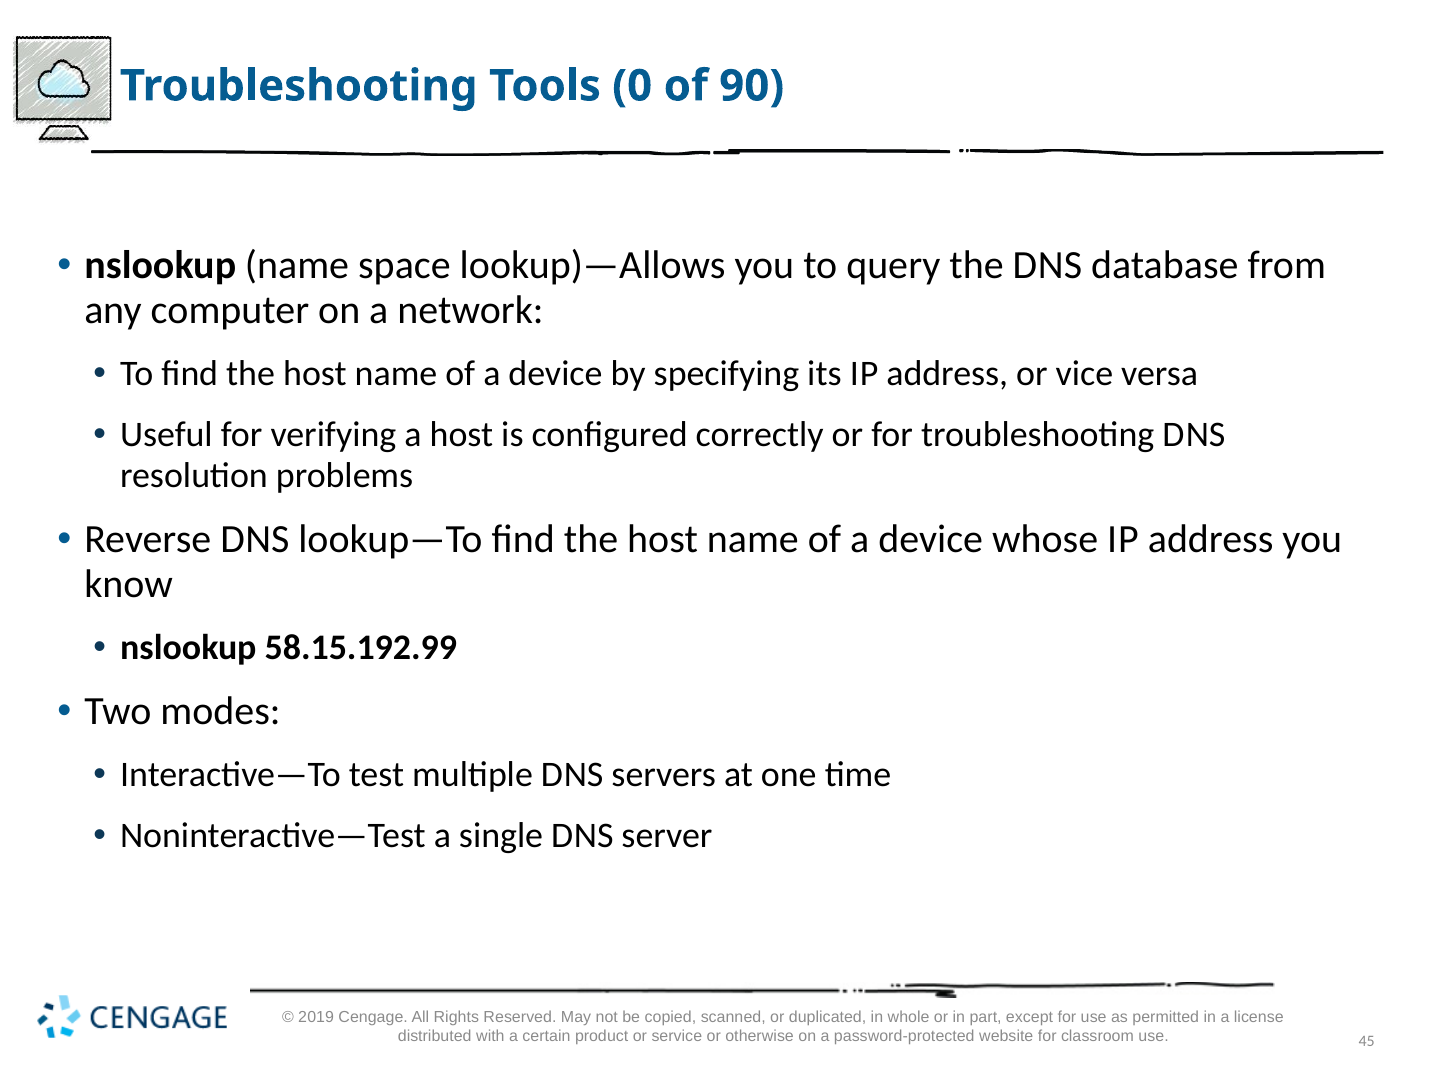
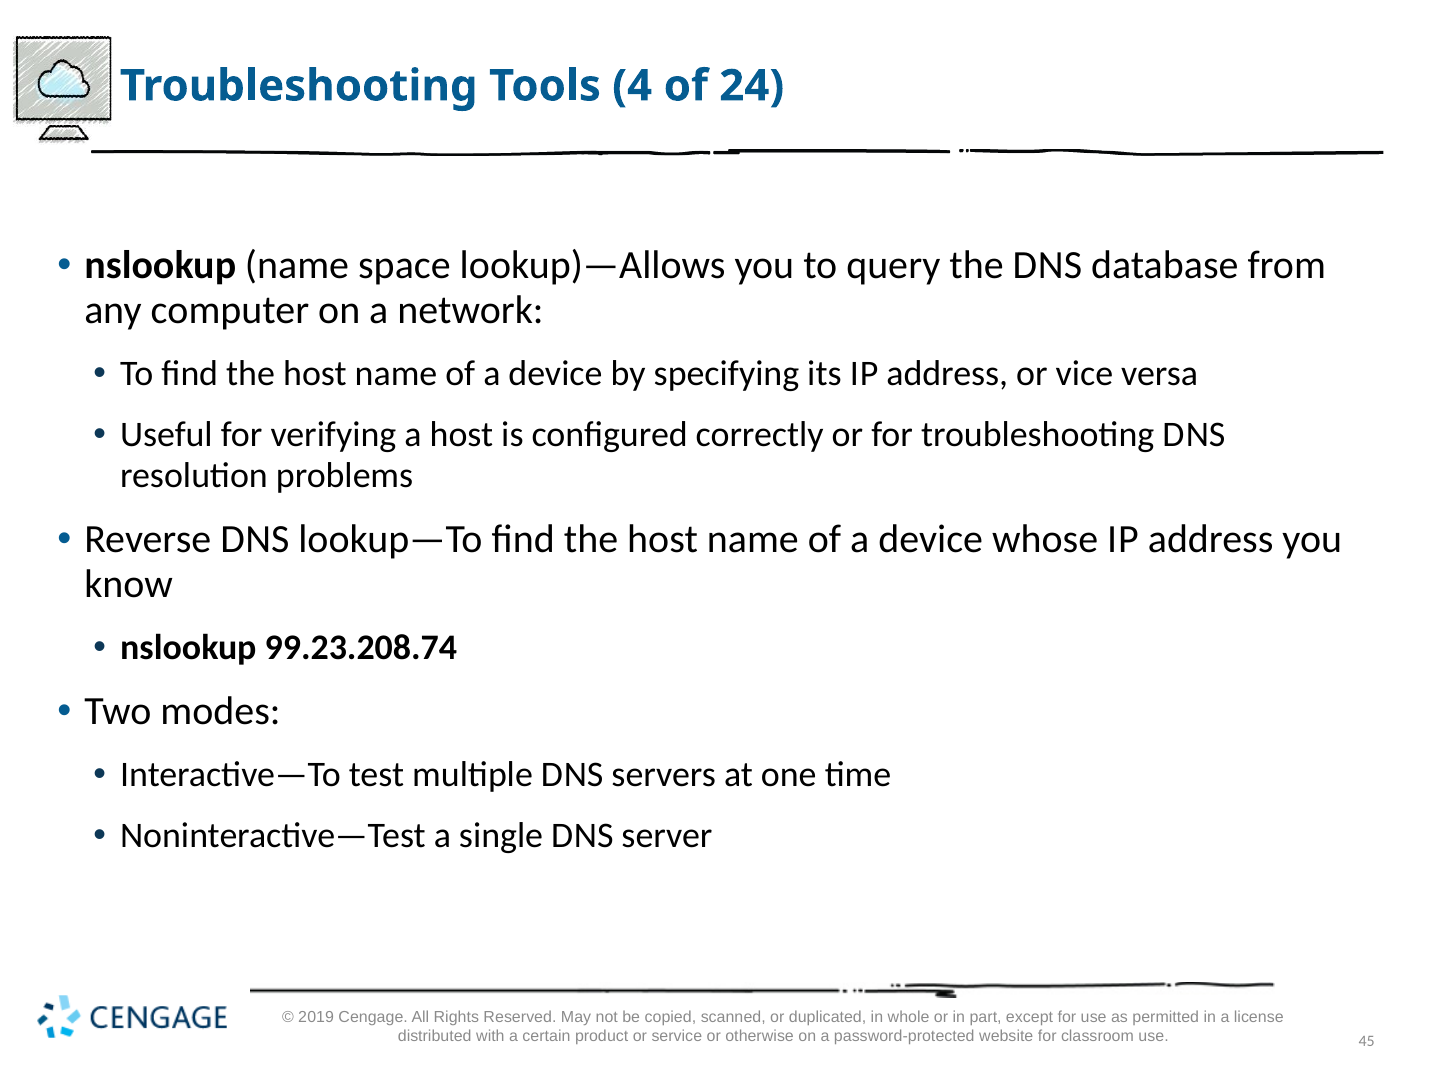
0: 0 -> 4 (632, 86)
90: 90 -> 24 (752, 86)
58.15.192.99: 58.15.192.99 -> 99.23.208.74 (361, 648)
